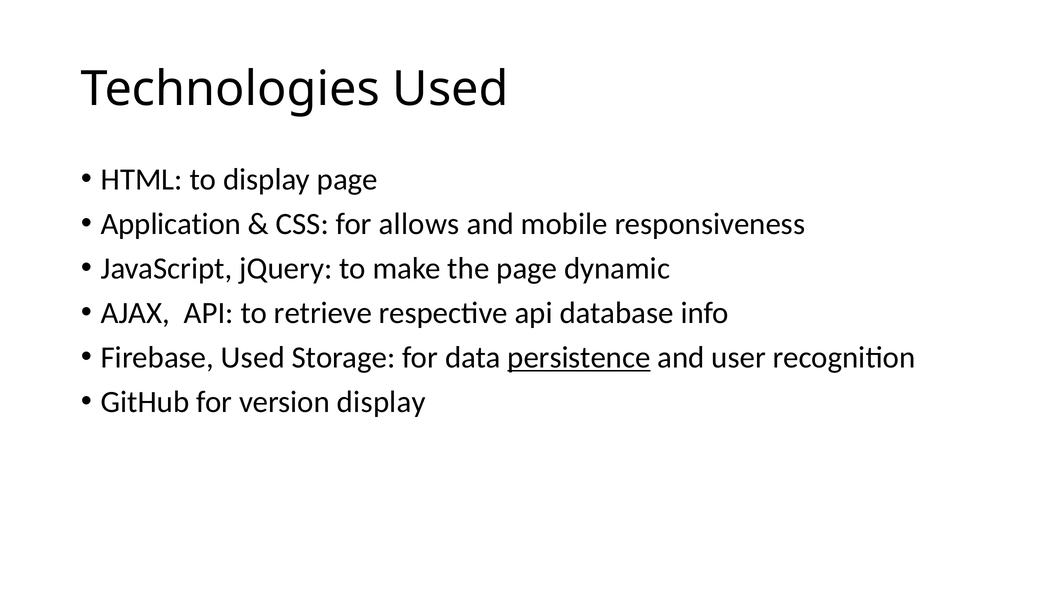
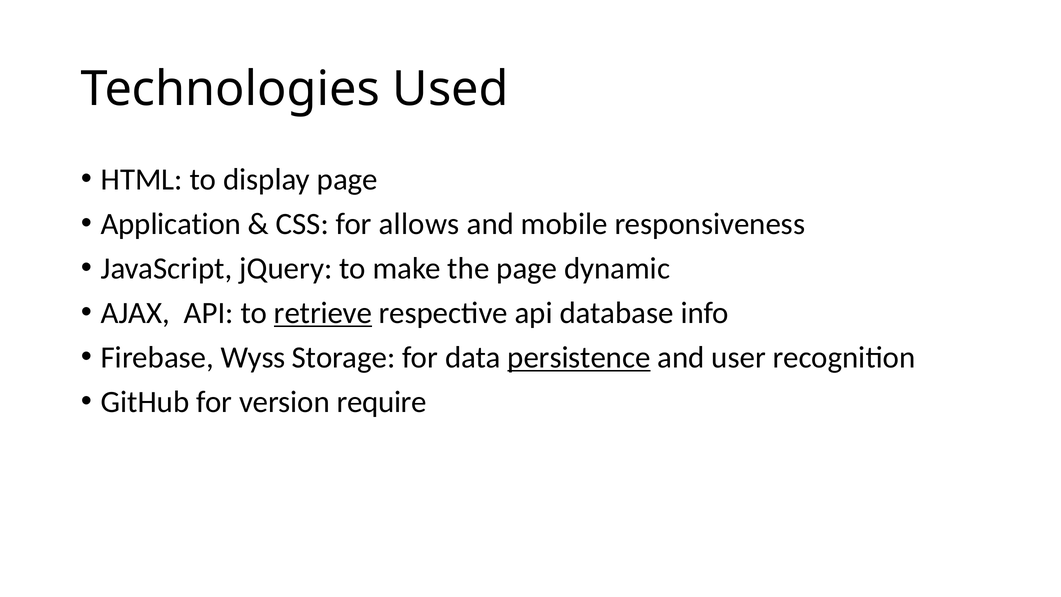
retrieve underline: none -> present (323, 313)
Firebase Used: Used -> Wyss (253, 357)
version display: display -> require (382, 402)
